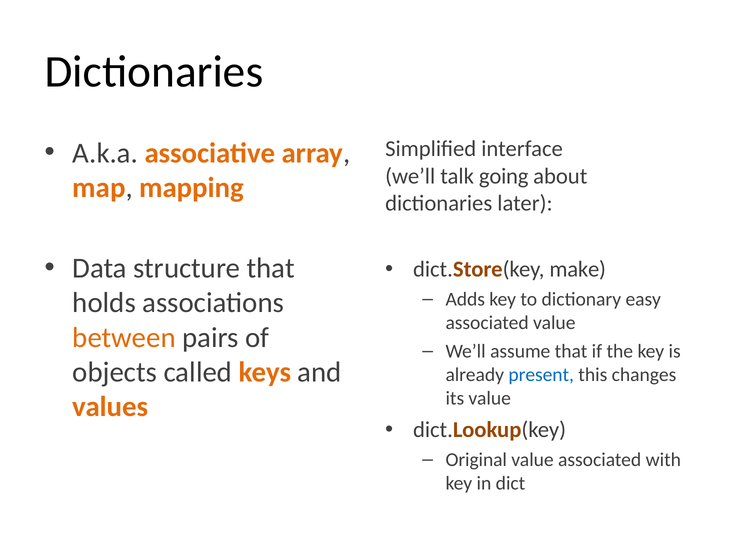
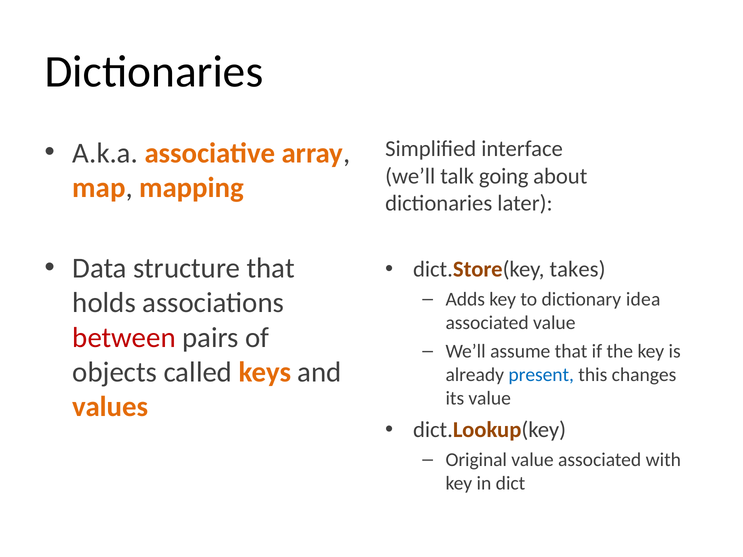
make: make -> takes (578, 269)
easy: easy -> idea (643, 300)
between colour: orange -> red (124, 338)
